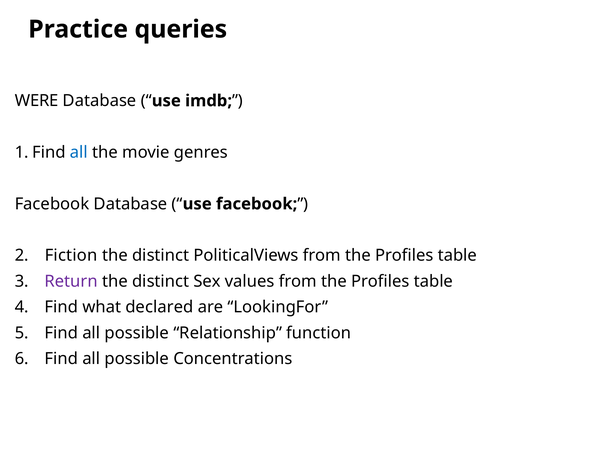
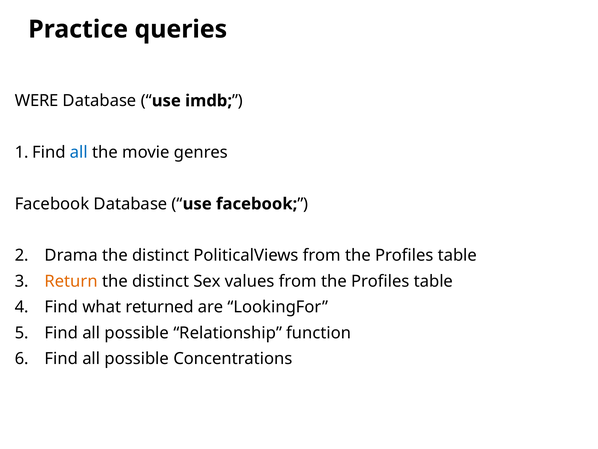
Fiction: Fiction -> Drama (71, 255)
Return colour: purple -> orange (71, 281)
declared: declared -> returned (159, 307)
